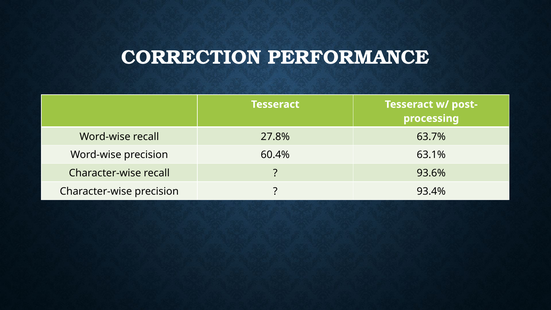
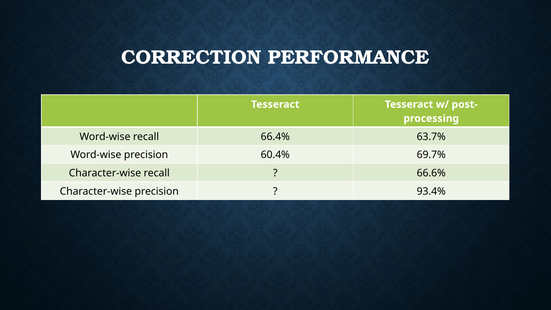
27.8%: 27.8% -> 66.4% (275, 137)
63.1%: 63.1% -> 69.7% (431, 155)
93.6%: 93.6% -> 66.6% (431, 173)
